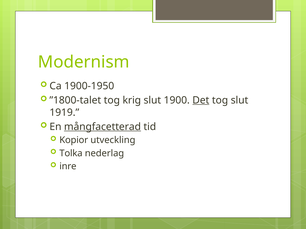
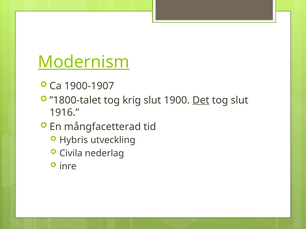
Modernism underline: none -> present (84, 62)
1900-1950: 1900-1950 -> 1900-1907 (89, 86)
1919: 1919 -> 1916 (64, 113)
mångfacetterad underline: present -> none (102, 127)
Kopior: Kopior -> Hybris (74, 140)
Tolka: Tolka -> Civila (71, 154)
